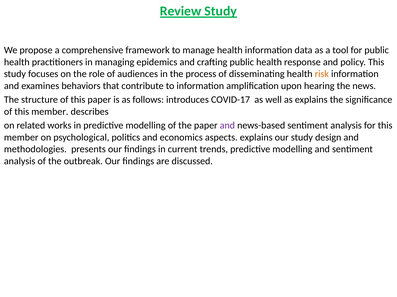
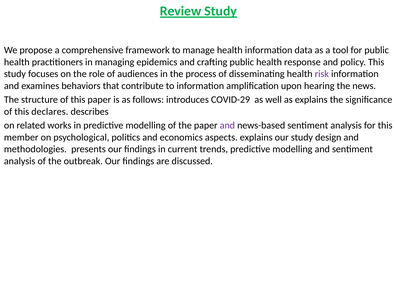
risk colour: orange -> purple (322, 74)
COVID-17: COVID-17 -> COVID-29 (231, 100)
of this member: member -> declares (50, 112)
